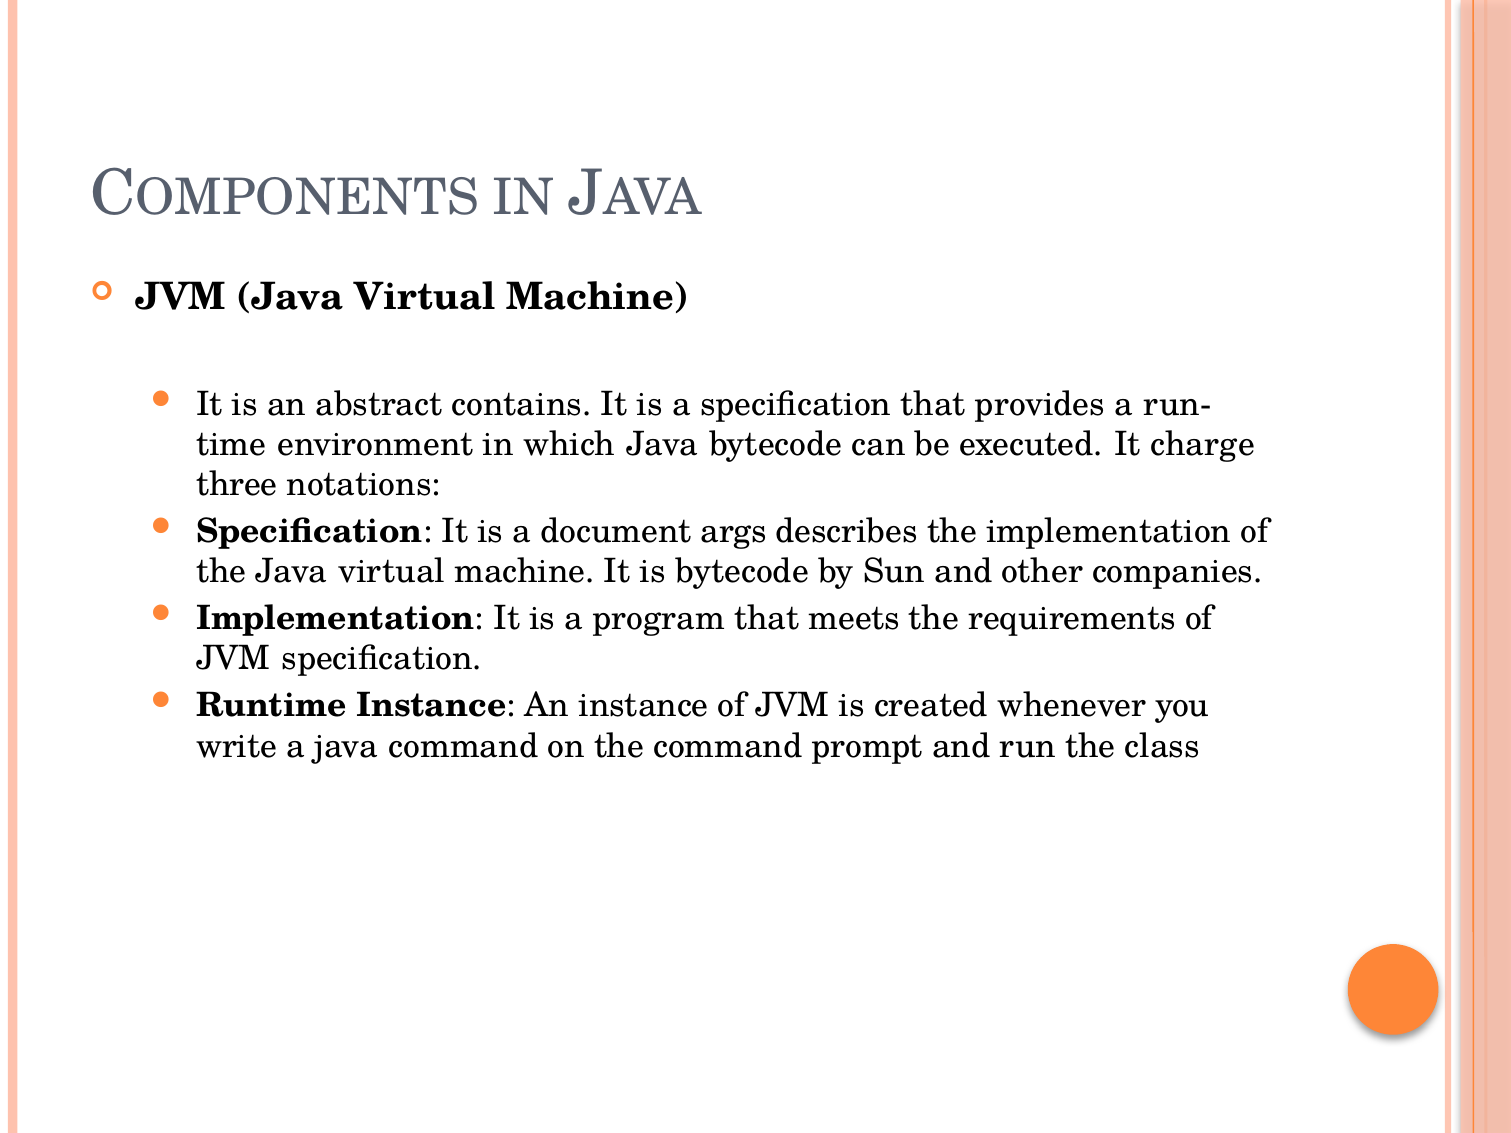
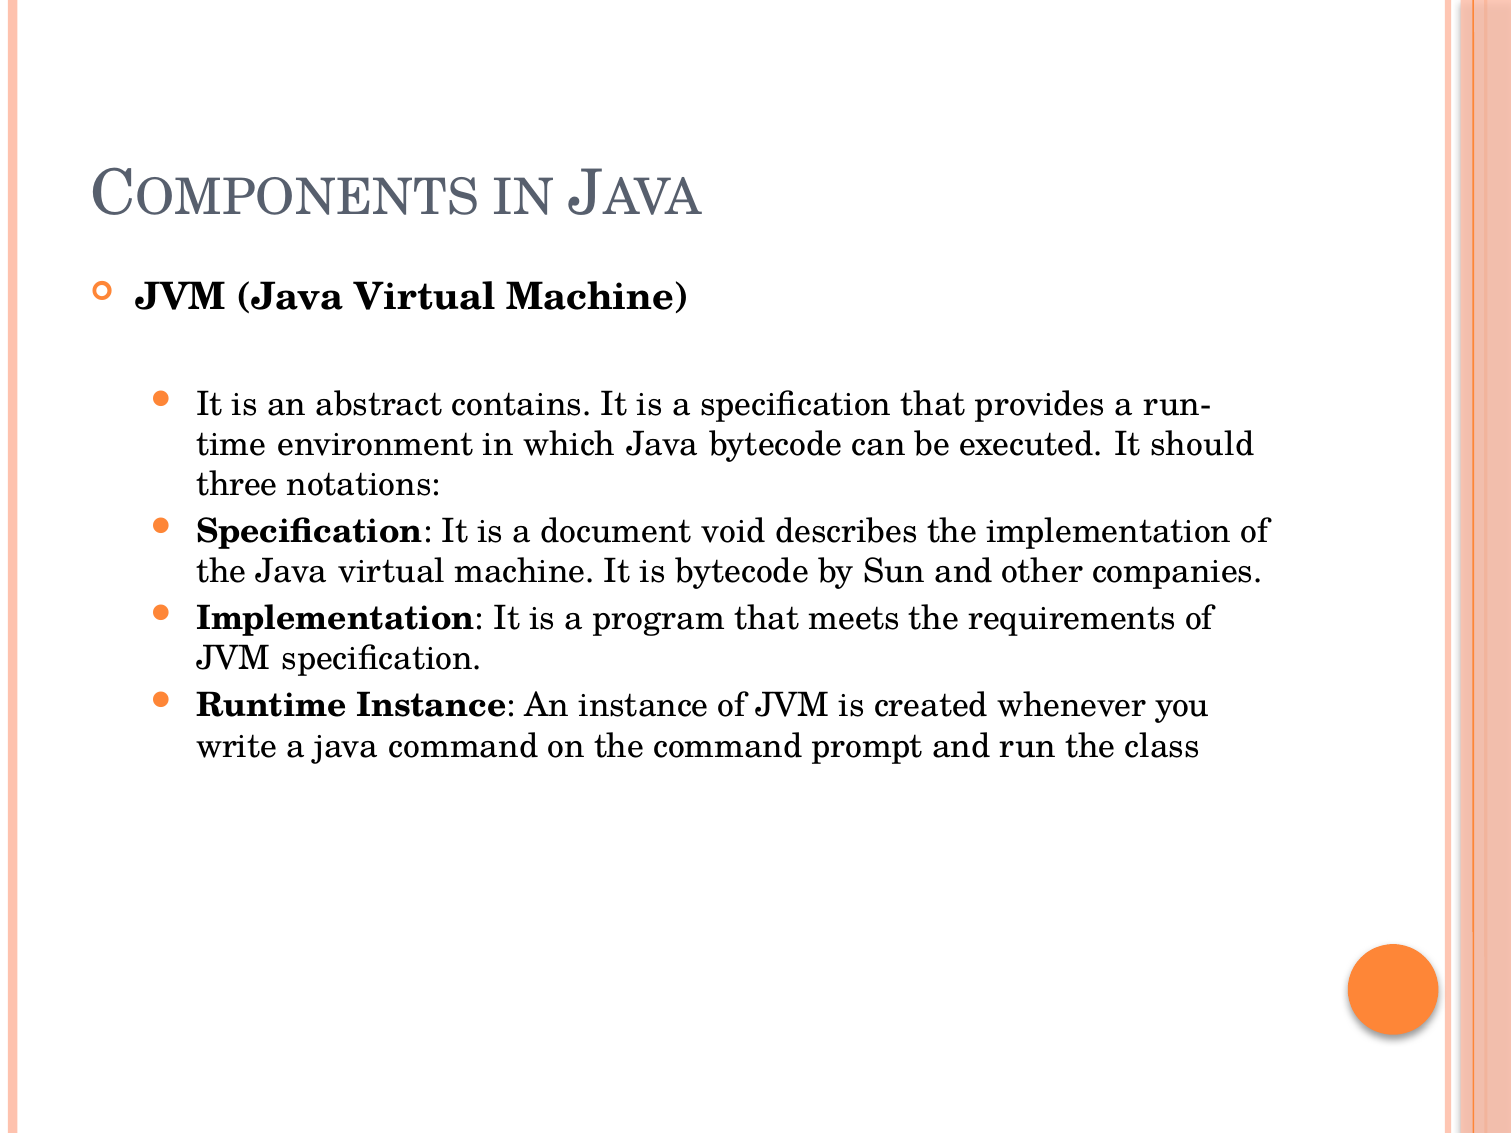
charge: charge -> should (1202, 444)
args: args -> void (734, 532)
